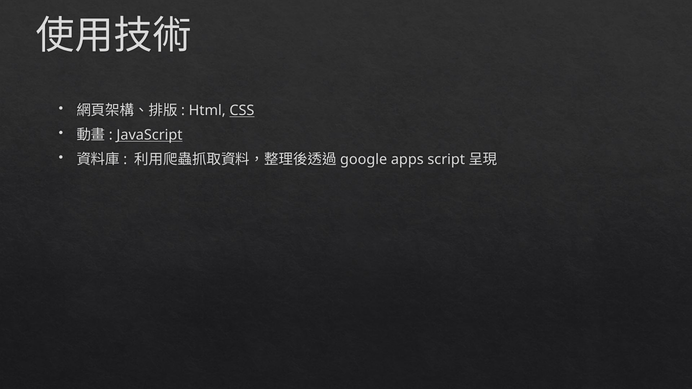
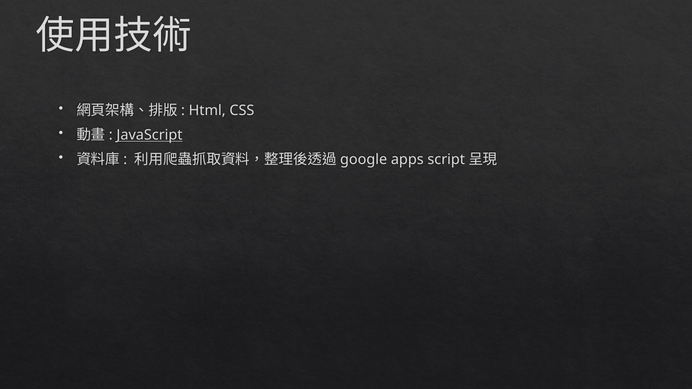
CSS underline: present -> none (242, 111)
